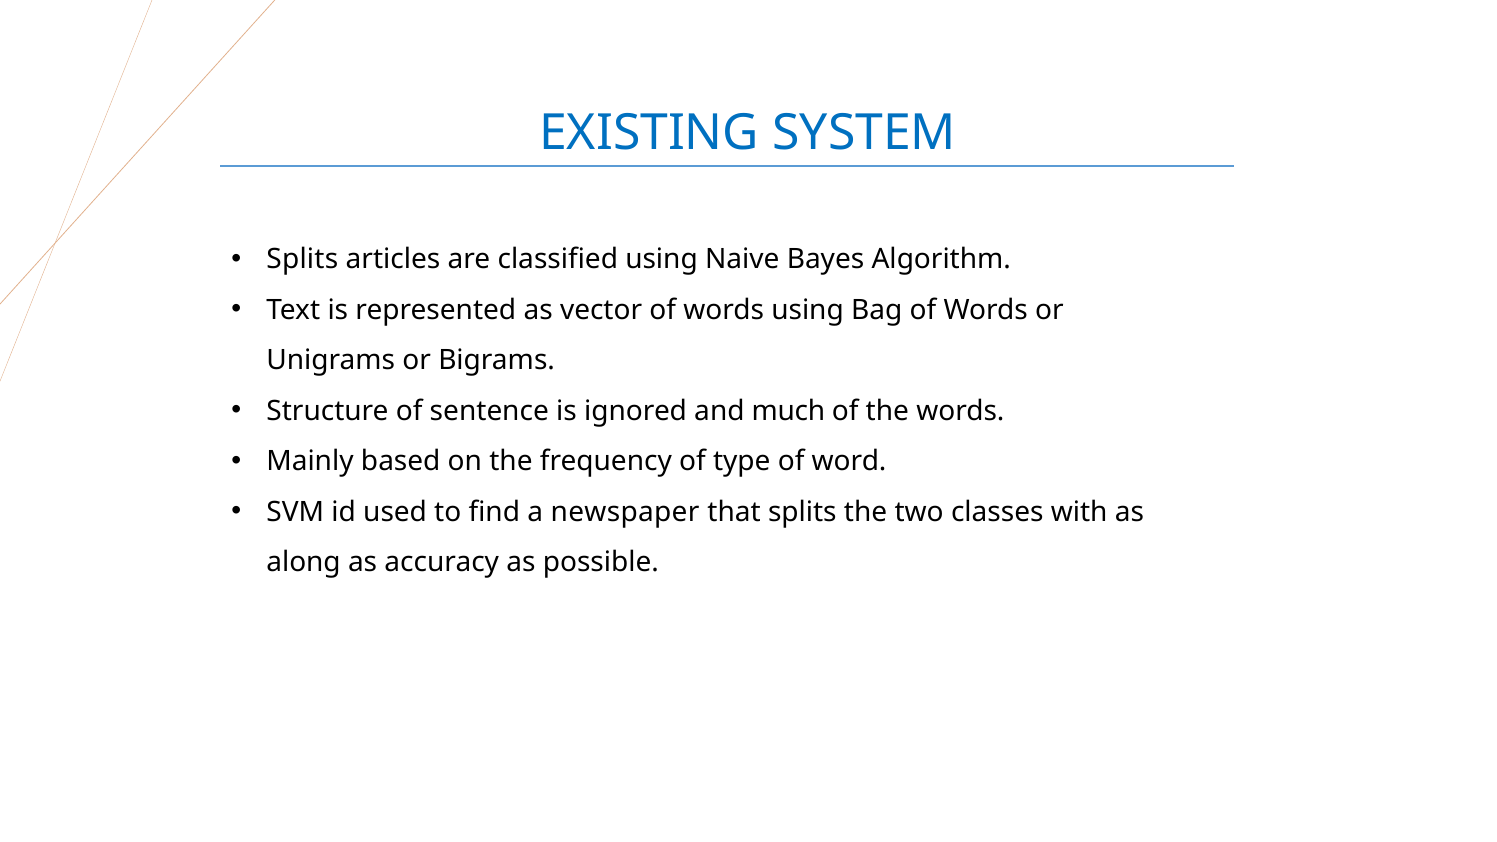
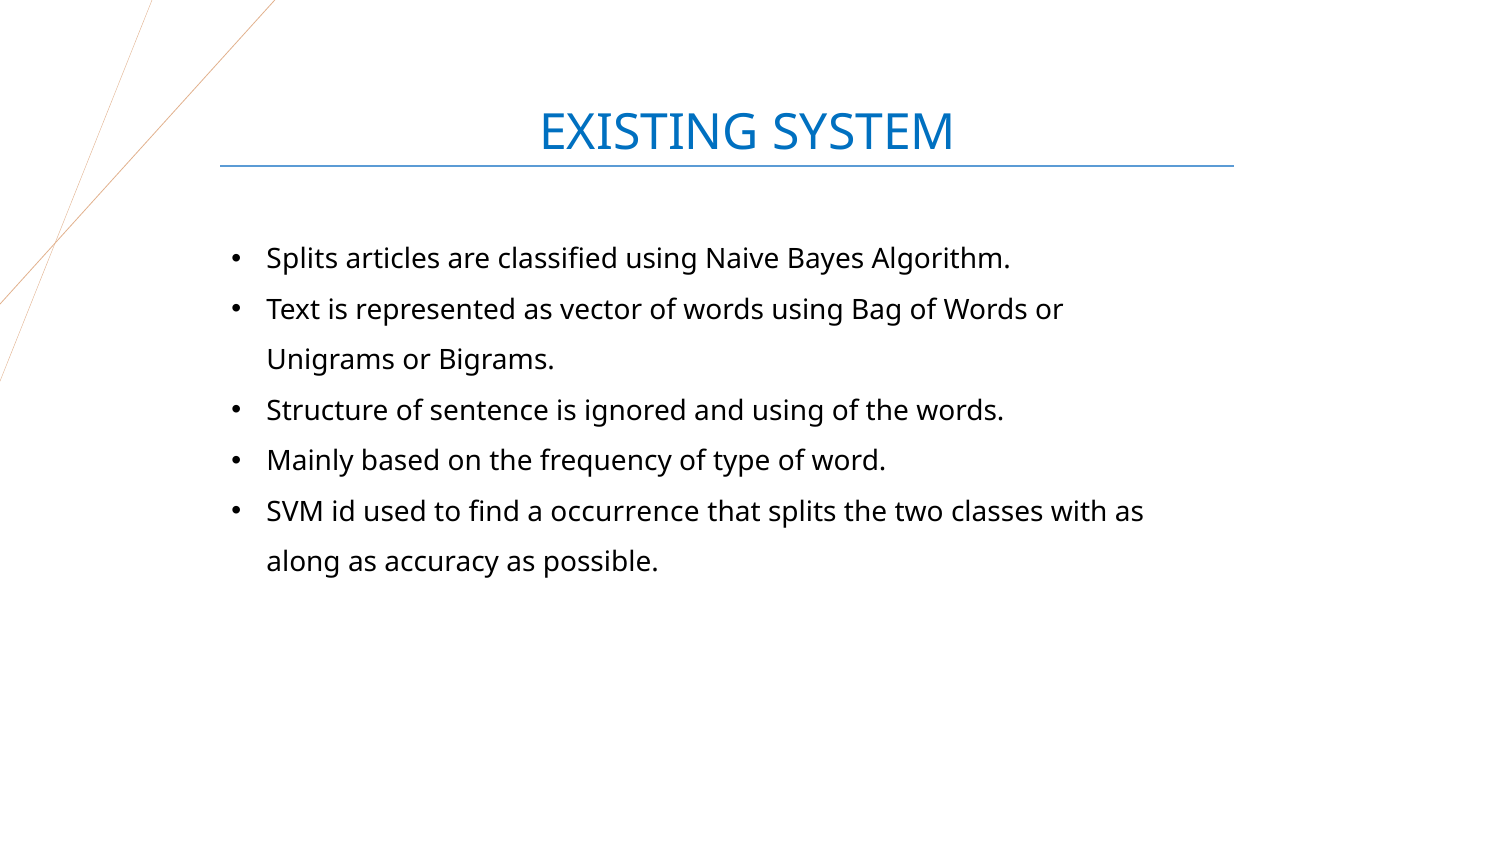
and much: much -> using (788, 411)
newspaper: newspaper -> occurrence (625, 512)
